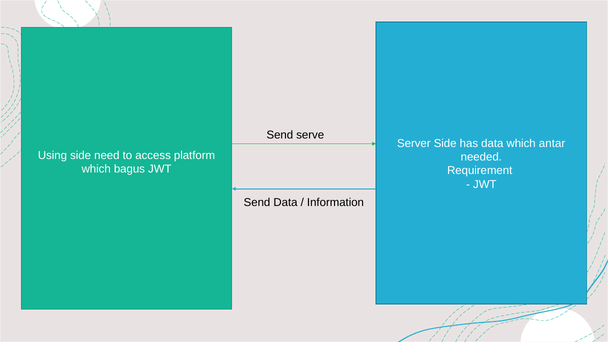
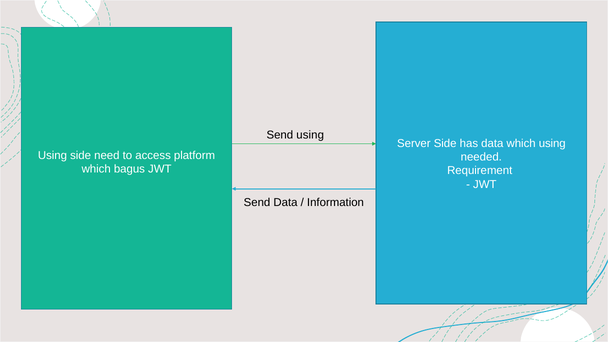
Send serve: serve -> using (310, 135)
which antar: antar -> using (552, 143)
